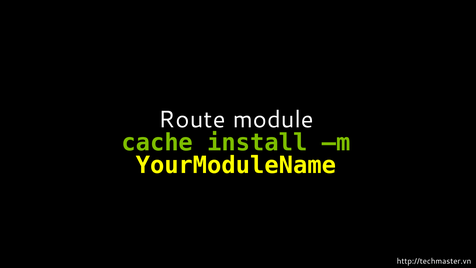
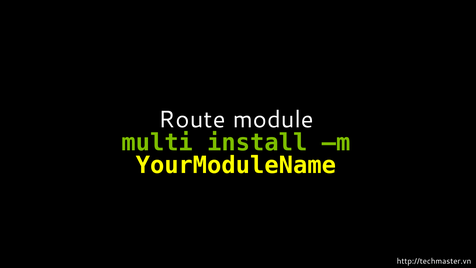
cache: cache -> multi (157, 142)
